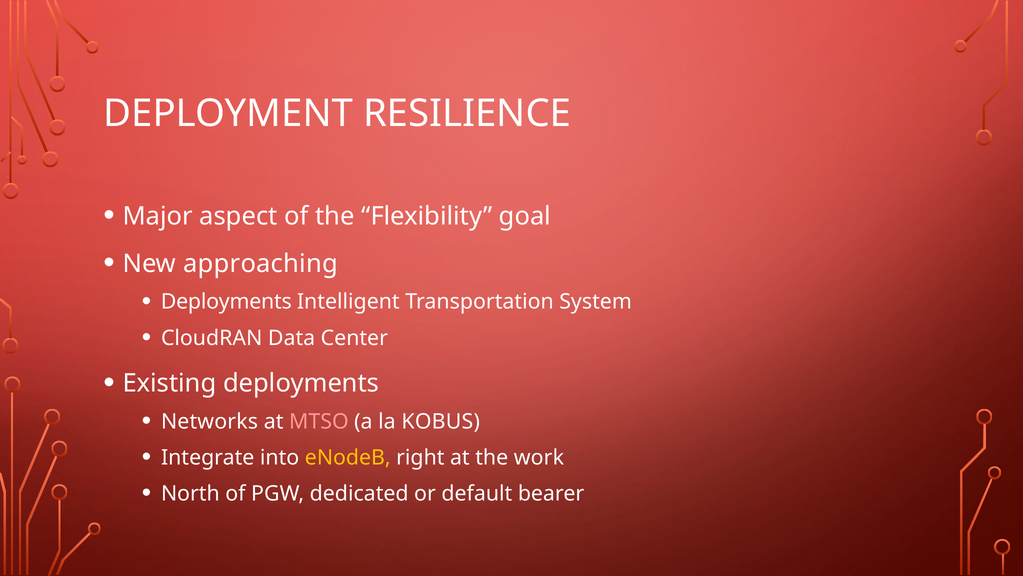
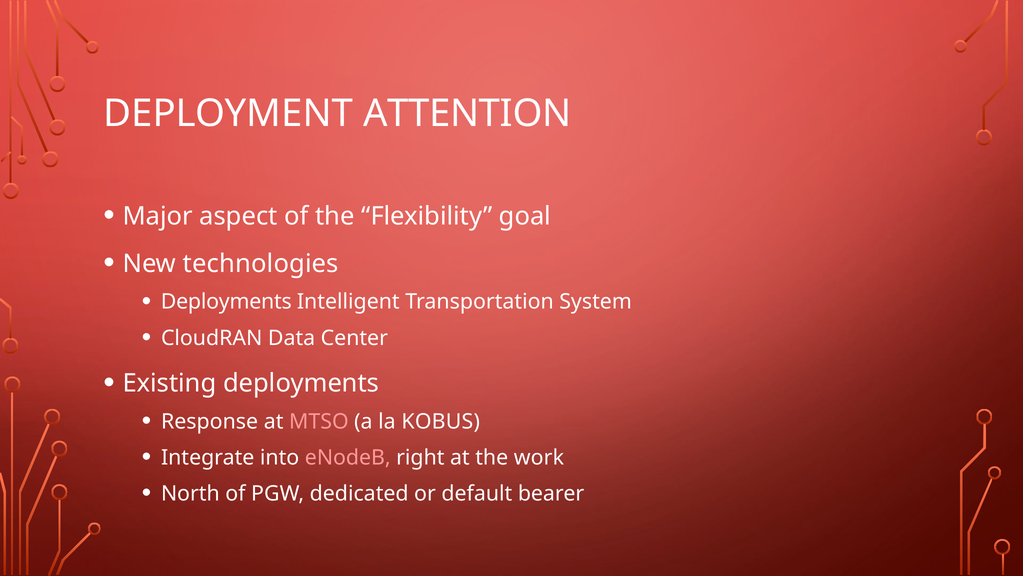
RESILIENCE: RESILIENCE -> ATTENTION (467, 114)
approaching: approaching -> technologies (261, 263)
Networks: Networks -> Response (210, 421)
eNodeB colour: yellow -> pink (348, 457)
